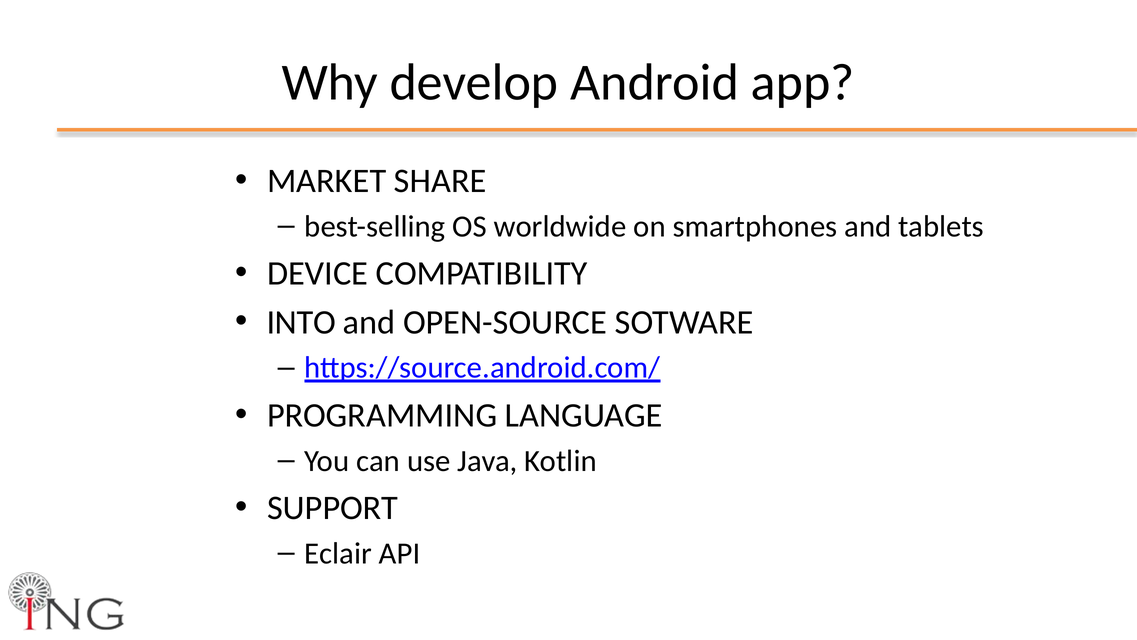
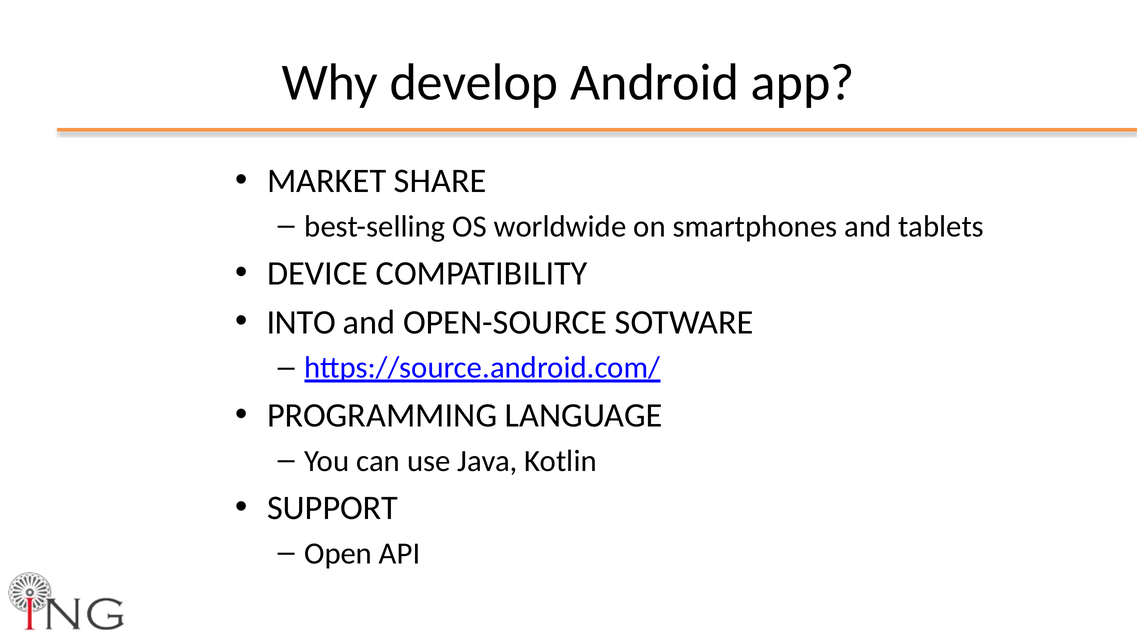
Eclair: Eclair -> Open (338, 553)
